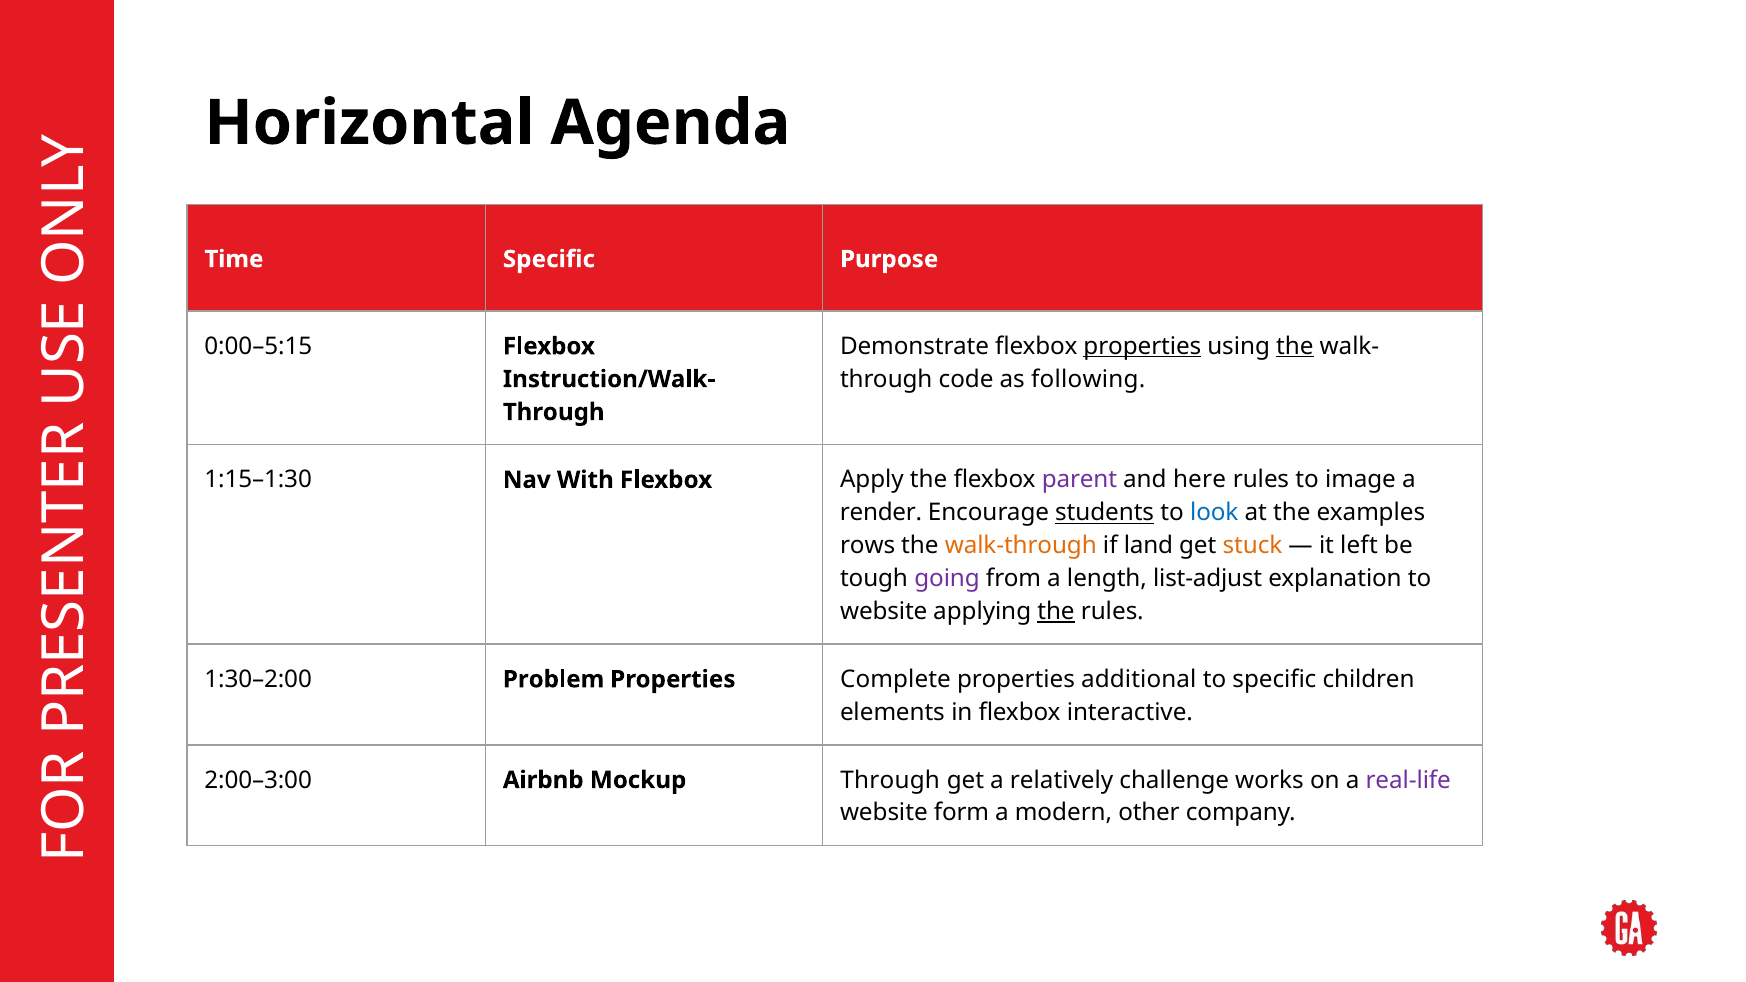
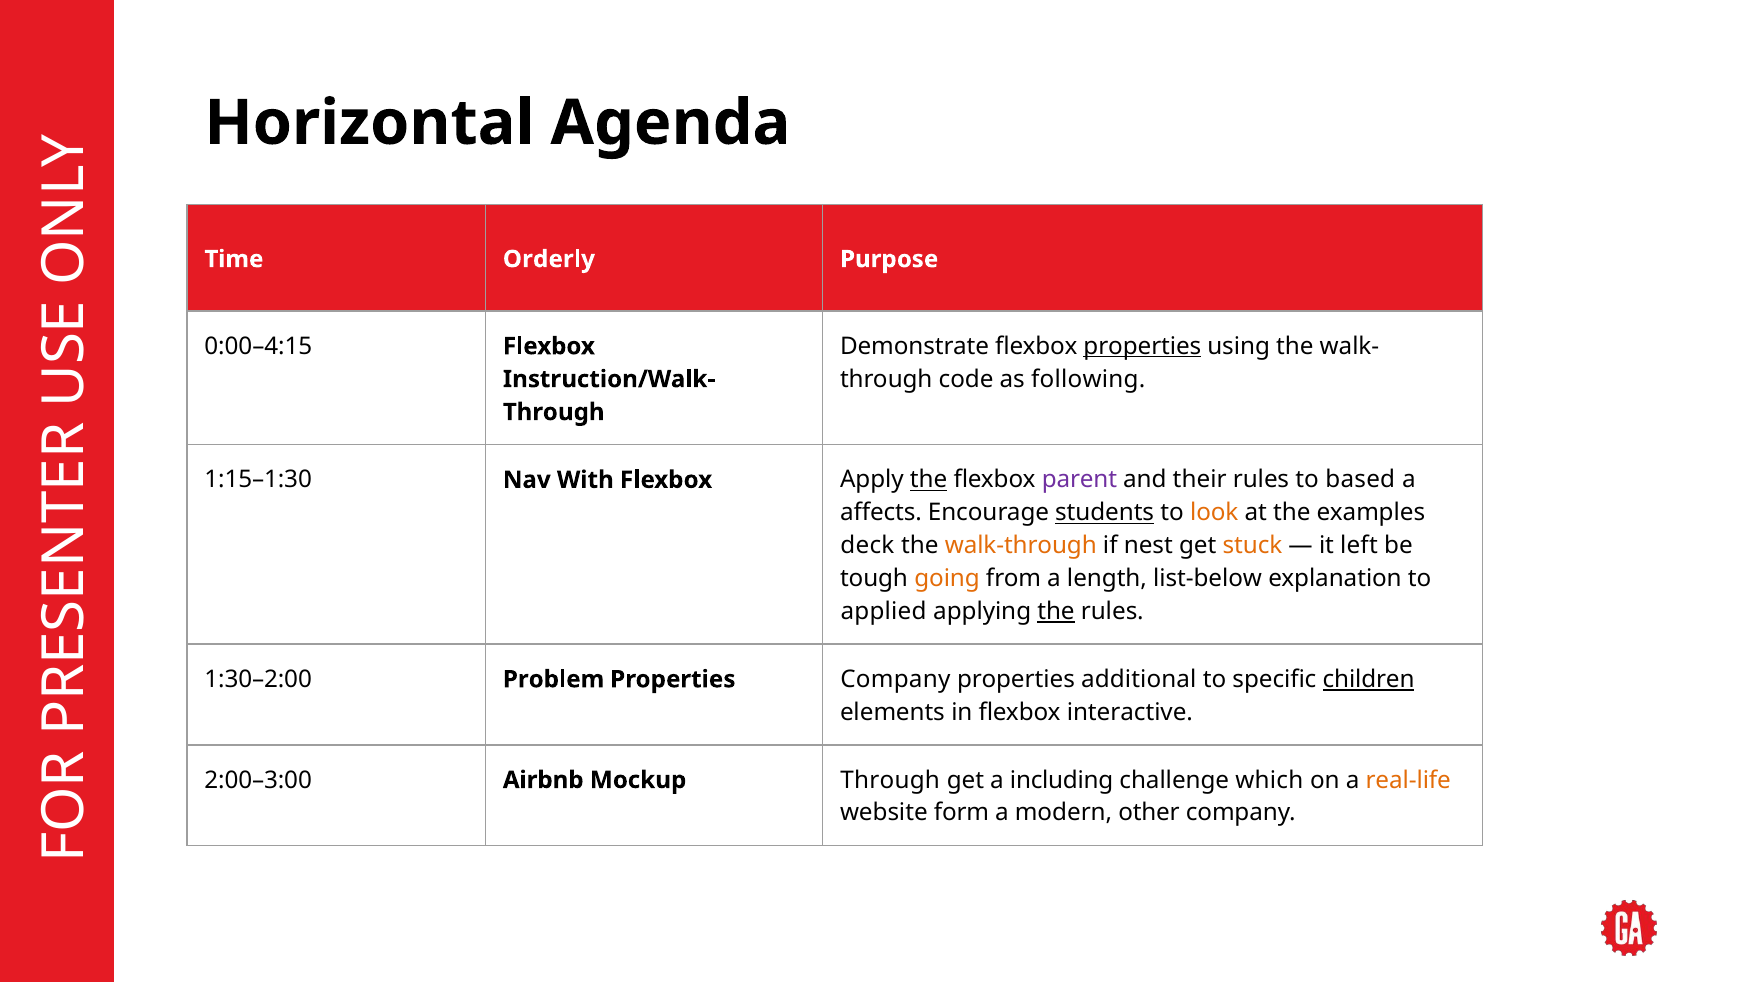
Time Specific: Specific -> Orderly (549, 259)
0:00–5:15: 0:00–5:15 -> 0:00–4:15 (258, 346)
the underline: present -> none (1295, 346)
the underline: none -> present (929, 480)
here: here -> their (1200, 480)
image: image -> based (1360, 480)
render: render -> affects (881, 513)
look colour: blue -> orange (1214, 513)
rows: rows -> deck (867, 546)
land: land -> nest (1148, 546)
going colour: purple -> orange (947, 579)
list-adjust: list-adjust -> list-below (1208, 579)
website: website -> applied (884, 612)
Properties Complete: Complete -> Company (895, 679)
children underline: none -> present (1369, 679)
relatively: relatively -> including (1062, 780)
works: works -> which (1269, 780)
real-life colour: purple -> orange (1408, 780)
